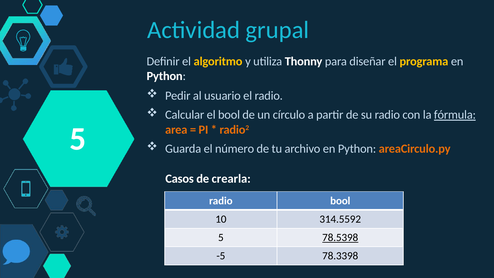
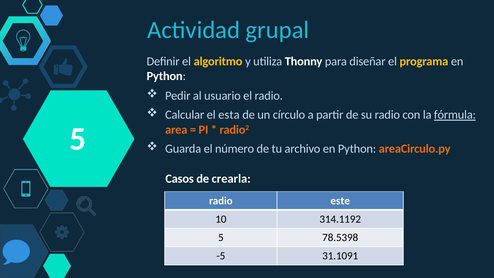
el bool: bool -> esta (229, 115)
radio bool: bool -> este (340, 201)
314.5592: 314.5592 -> 314.1192 (340, 219)
78.5398 underline: present -> none (340, 238)
78.3398: 78.3398 -> 31.1091 (340, 256)
